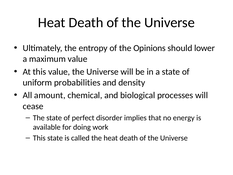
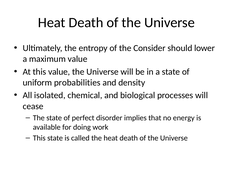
Opinions: Opinions -> Consider (150, 48)
amount: amount -> isolated (50, 95)
